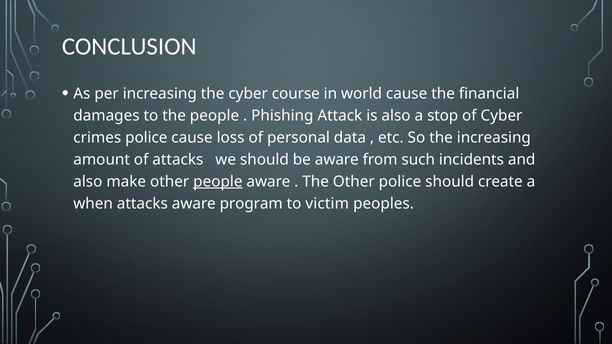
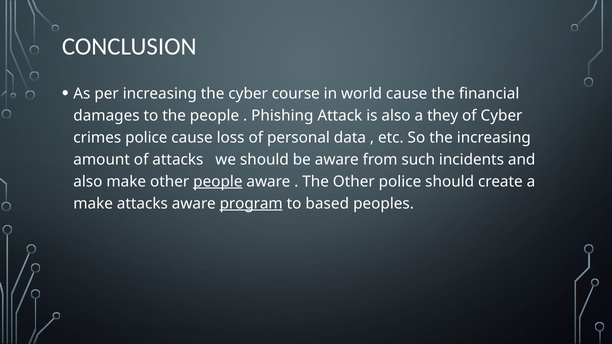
stop: stop -> they (443, 116)
when: when -> make (93, 204)
program underline: none -> present (251, 204)
victim: victim -> based (327, 204)
